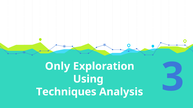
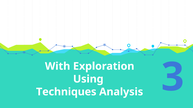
Only: Only -> With (58, 67)
